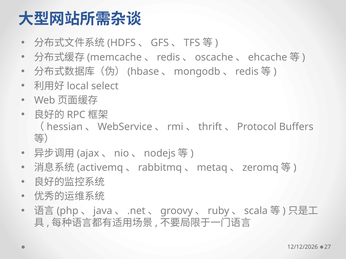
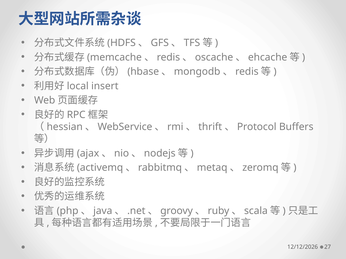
select: select -> insert (105, 86)
